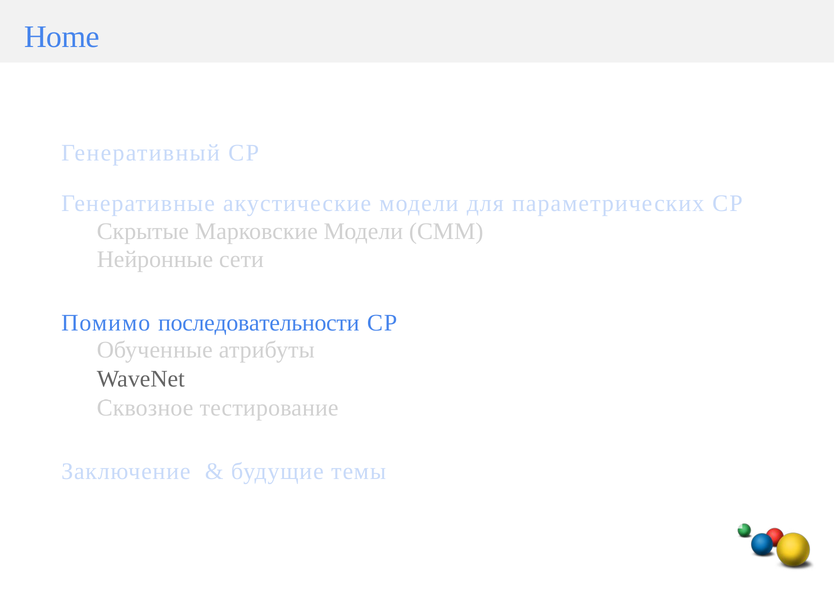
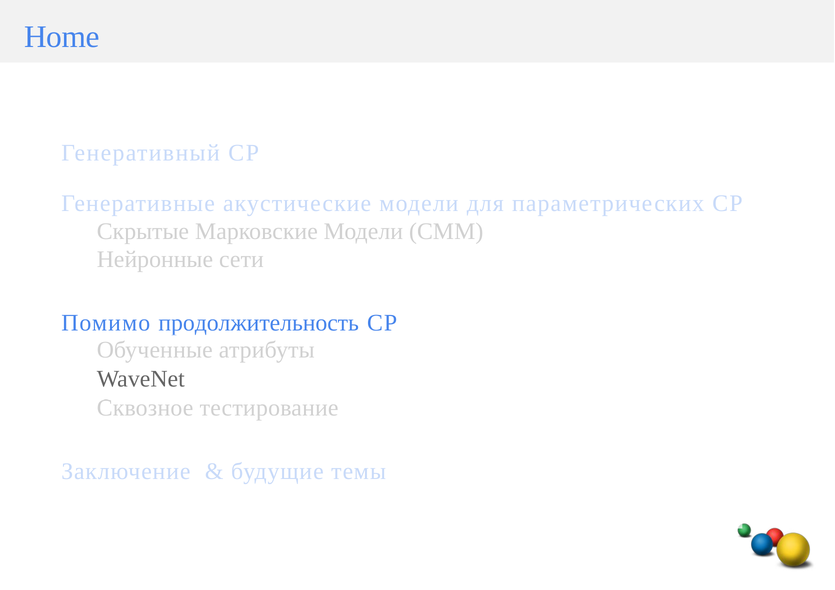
последовательности: последовательности -> продолжительность (259, 323)
